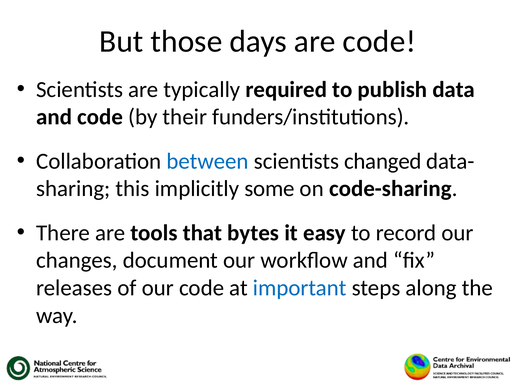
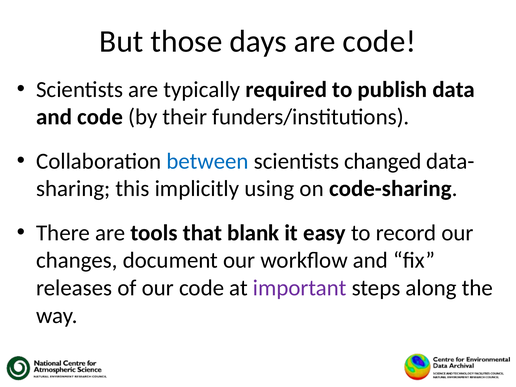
some: some -> using (269, 189)
bytes: bytes -> blank (253, 233)
important colour: blue -> purple (300, 288)
